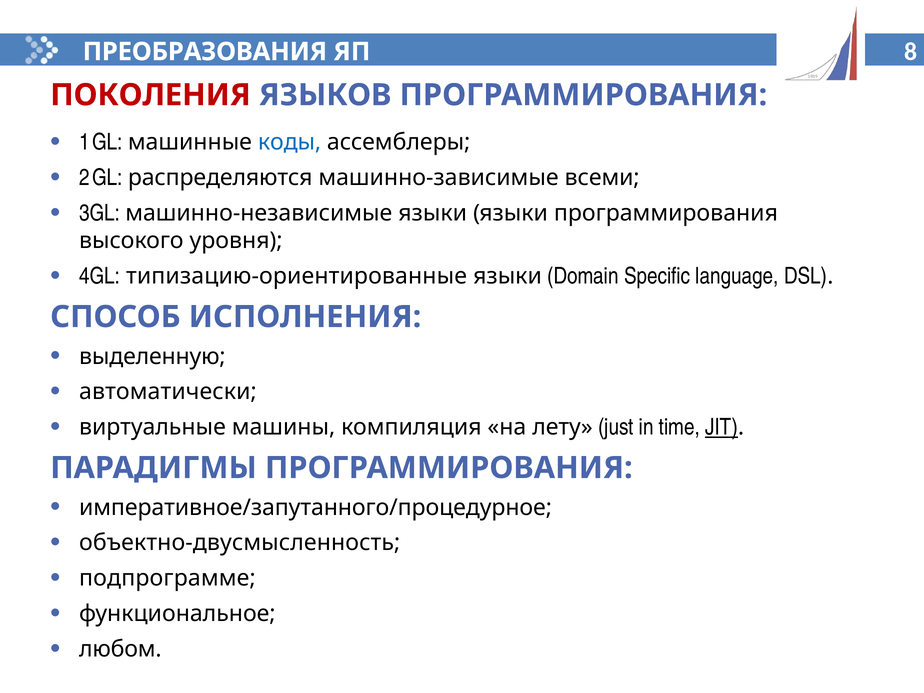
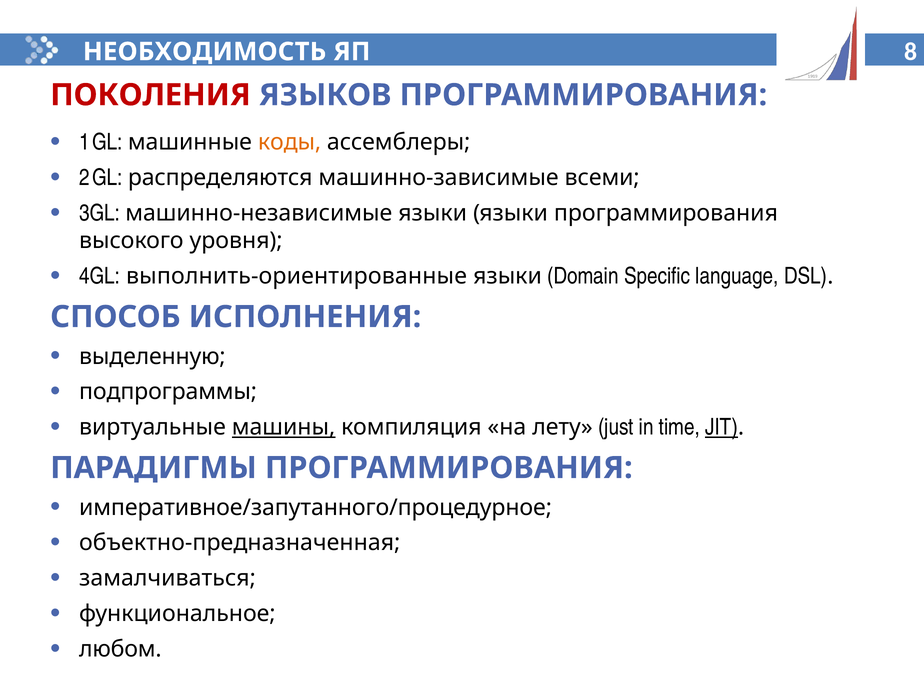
ПРЕОБРАЗОВАНИЯ: ПРЕОБРАЗОВАНИЯ -> НЕОБХОДИМОСТЬ (205, 52)
коды colour: blue -> orange (290, 142)
типизацию-ориентированные: типизацию-ориентированные -> выполнить-ориентированные (297, 276)
автоматически: автоматически -> подпрограммы (168, 392)
машины underline: none -> present (284, 427)
объектно-двусмысленность: объектно-двусмысленность -> объектно-предназначенная (240, 543)
подпрограмме: подпрограмме -> замалчиваться (167, 578)
